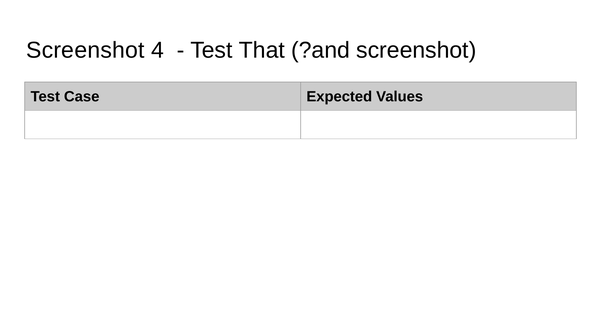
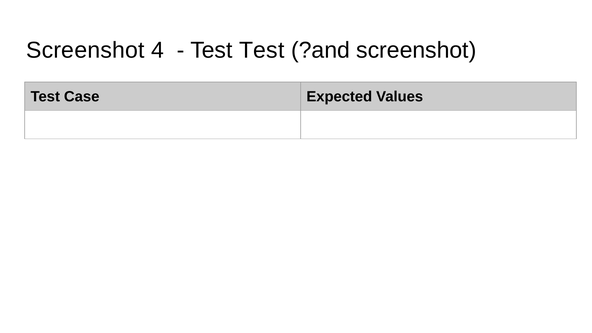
Test That: That -> Test (262, 50)
